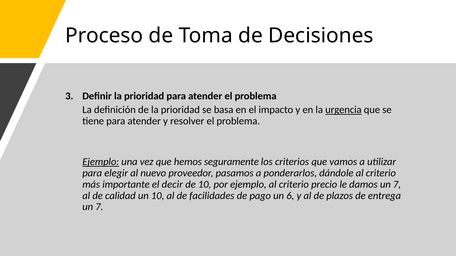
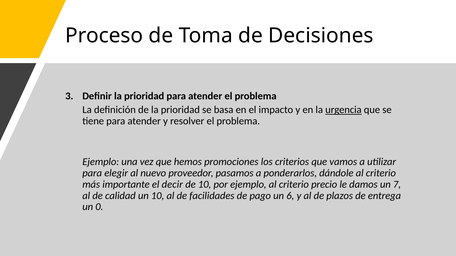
Ejemplo underline: present -> none (101, 162)
seguramente: seguramente -> promociones (231, 162)
7: 7 -> 0 (99, 207)
